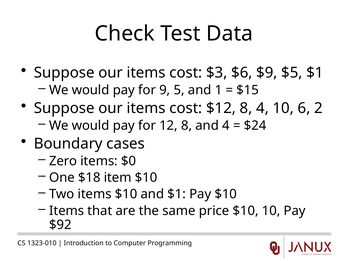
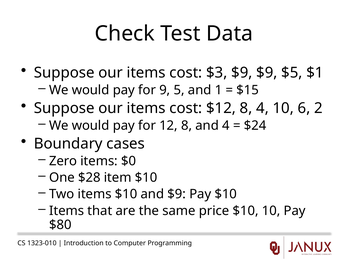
$3 $6: $6 -> $9 (242, 73)
$18: $18 -> $28 (89, 178)
and $1: $1 -> $9 (177, 194)
$92: $92 -> $80 (60, 225)
